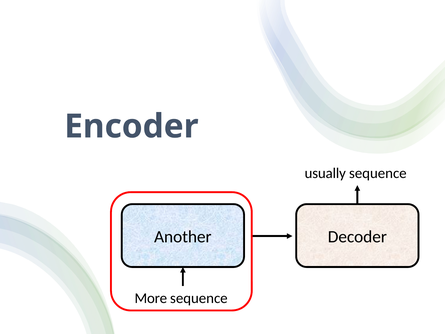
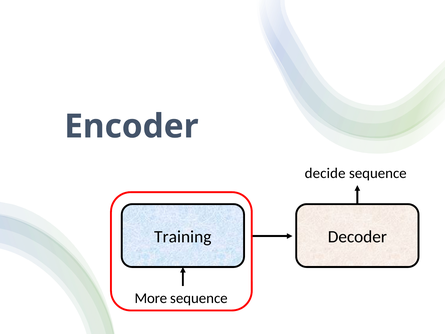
usually: usually -> decide (325, 173)
Another: Another -> Training (183, 237)
